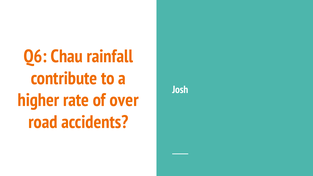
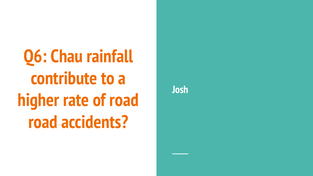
of over: over -> road (124, 100)
